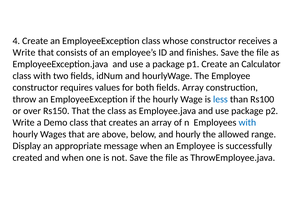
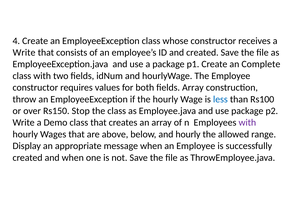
and finishes: finishes -> created (202, 52)
Calculator: Calculator -> Complete (261, 64)
Rs150 That: That -> Stop (81, 111)
with colour: blue -> purple (247, 123)
